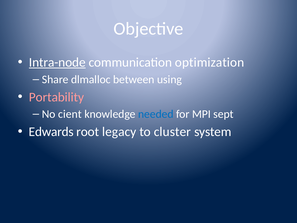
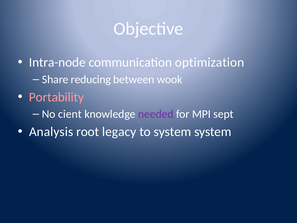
Intra-node underline: present -> none (57, 62)
dlmalloc: dlmalloc -> reducing (91, 79)
using: using -> wook (170, 79)
needed colour: blue -> purple (156, 114)
Edwards: Edwards -> Analysis (51, 132)
to cluster: cluster -> system (172, 132)
